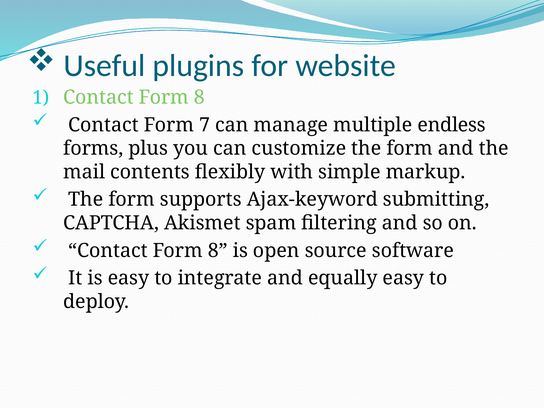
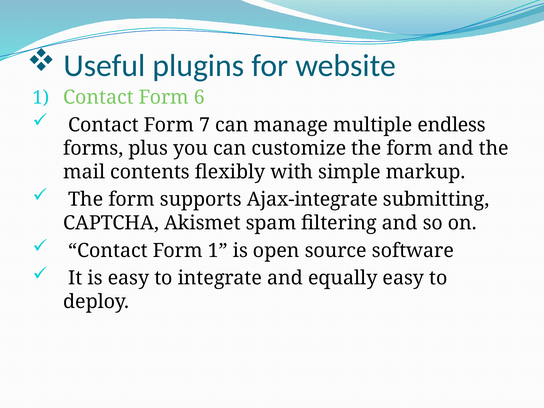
8: 8 -> 6 (199, 97)
Ajax-keyword: Ajax-keyword -> Ajax-integrate (312, 200)
8: 8 -> 1 (218, 251)
